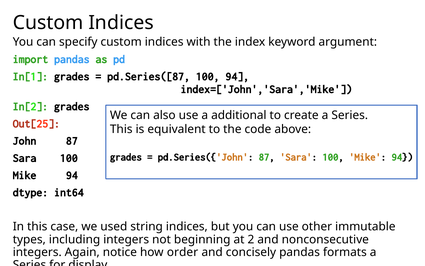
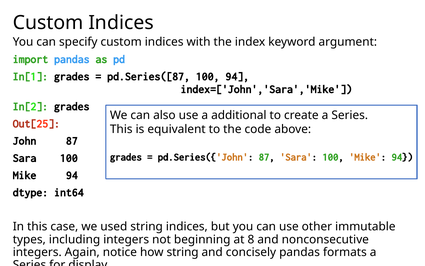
2: 2 -> 8 (251, 239)
how order: order -> string (183, 252)
